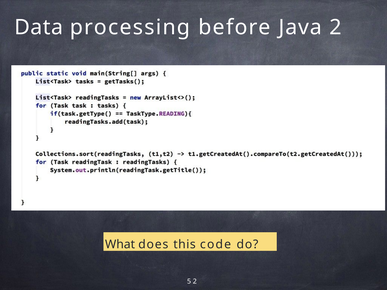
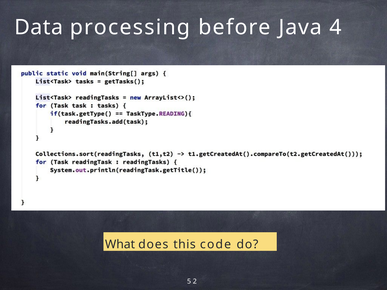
Java 2: 2 -> 4 (336, 27)
